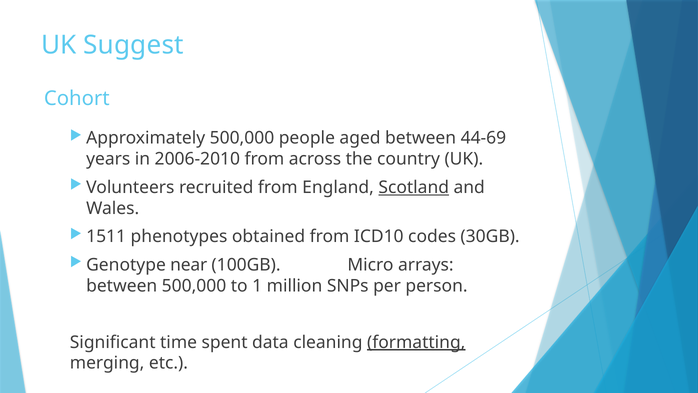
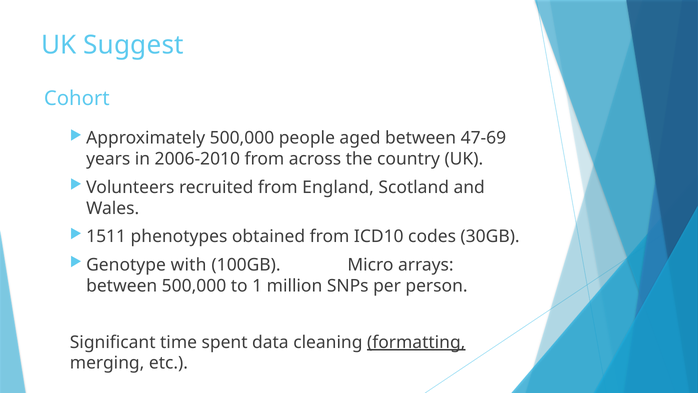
44-69: 44-69 -> 47-69 (483, 138)
Scotland underline: present -> none (414, 187)
near: near -> with (189, 265)
